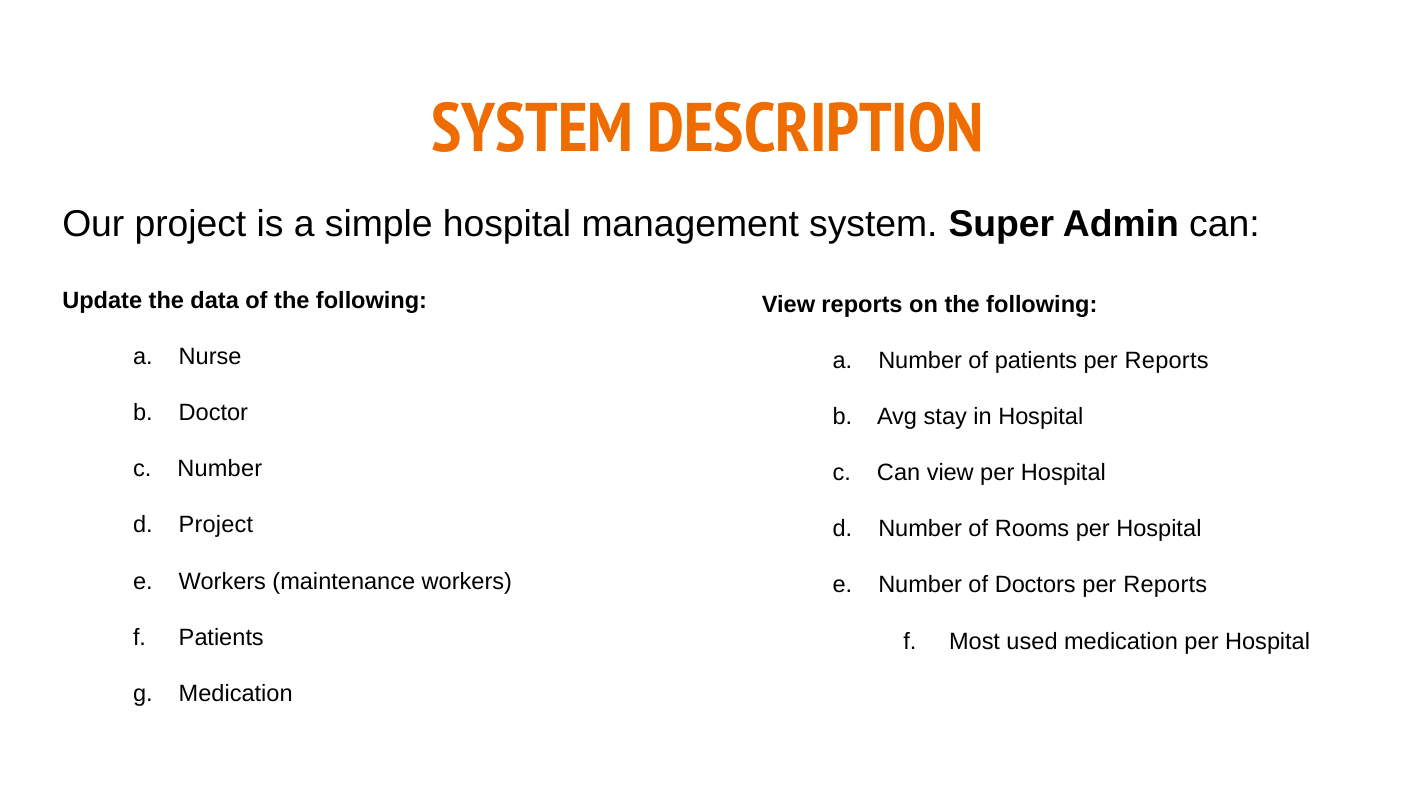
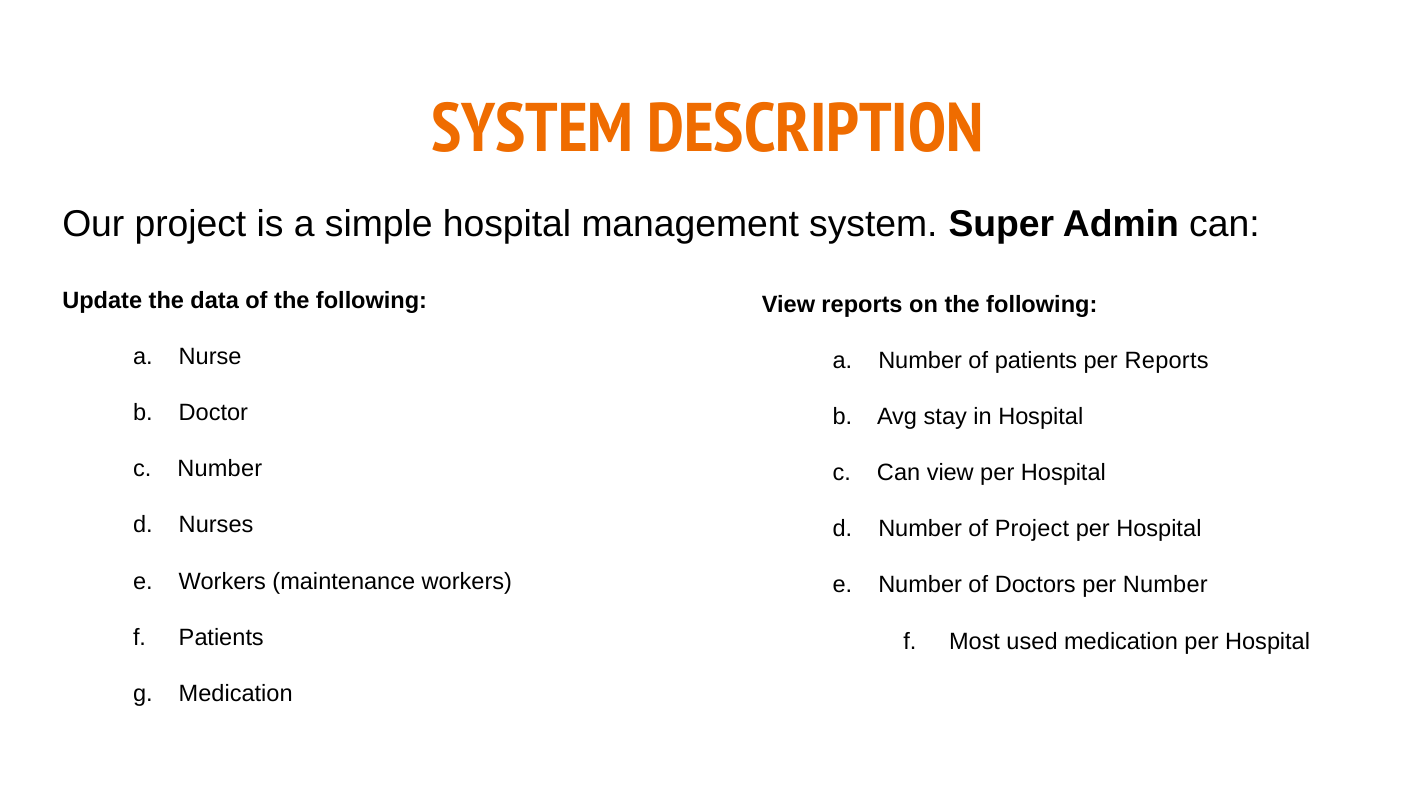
d Project: Project -> Nurses (216, 525)
of Rooms: Rooms -> Project (1032, 529)
Doctors per Reports: Reports -> Number (1165, 585)
